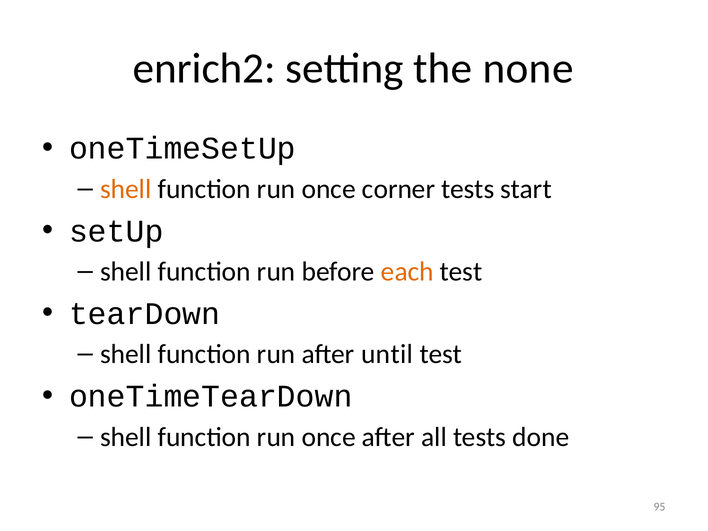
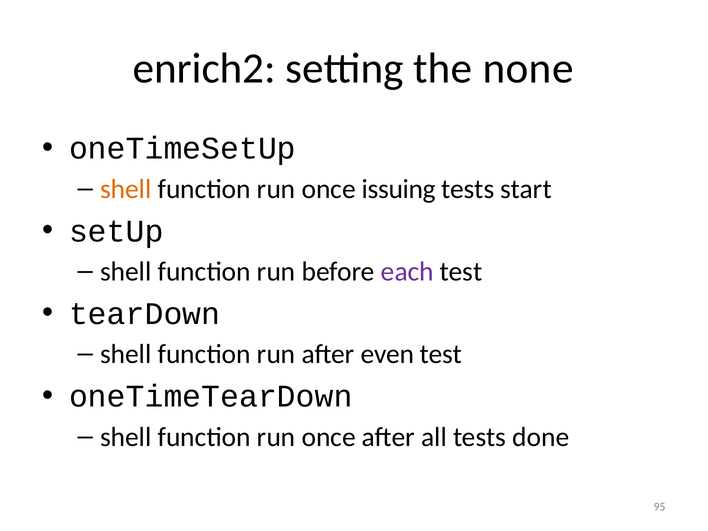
corner: corner -> issuing (399, 189)
each colour: orange -> purple (407, 272)
until: until -> even (387, 354)
